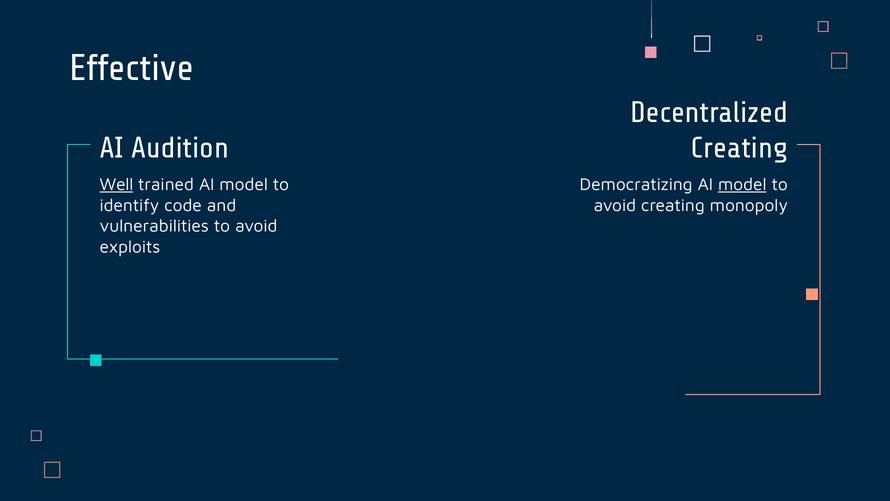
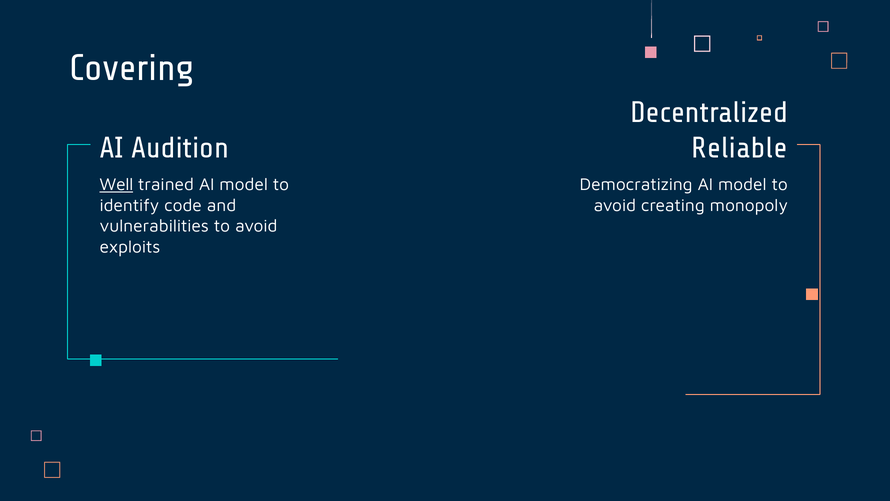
Effective: Effective -> Covering (132, 68)
Creating: Creating -> Reliable (739, 148)
model underline: present -> none (742, 184)
